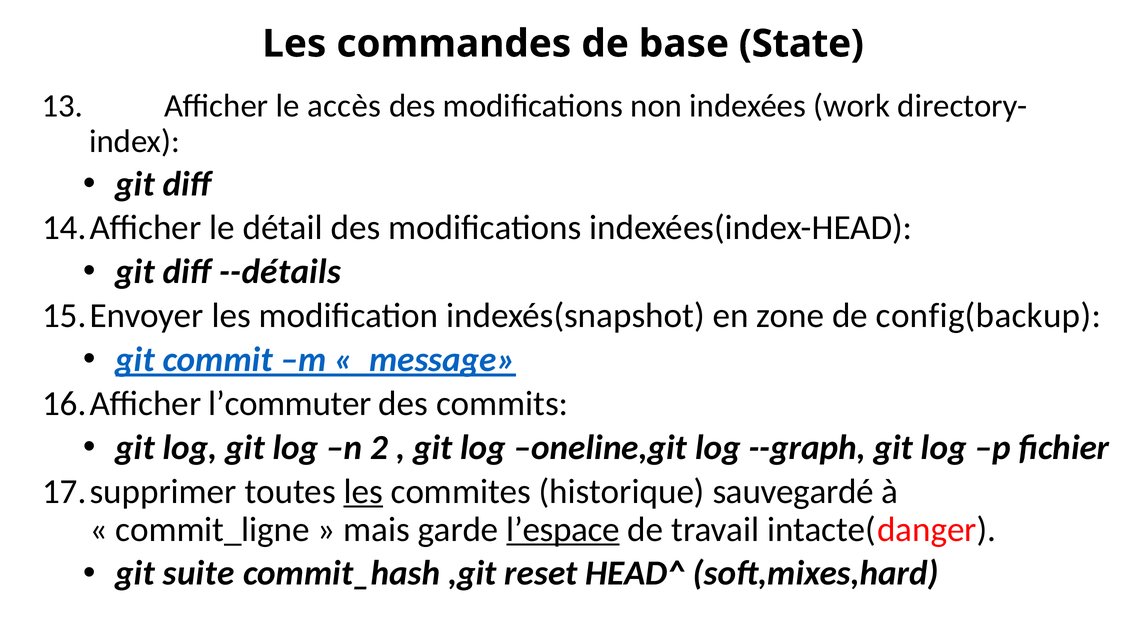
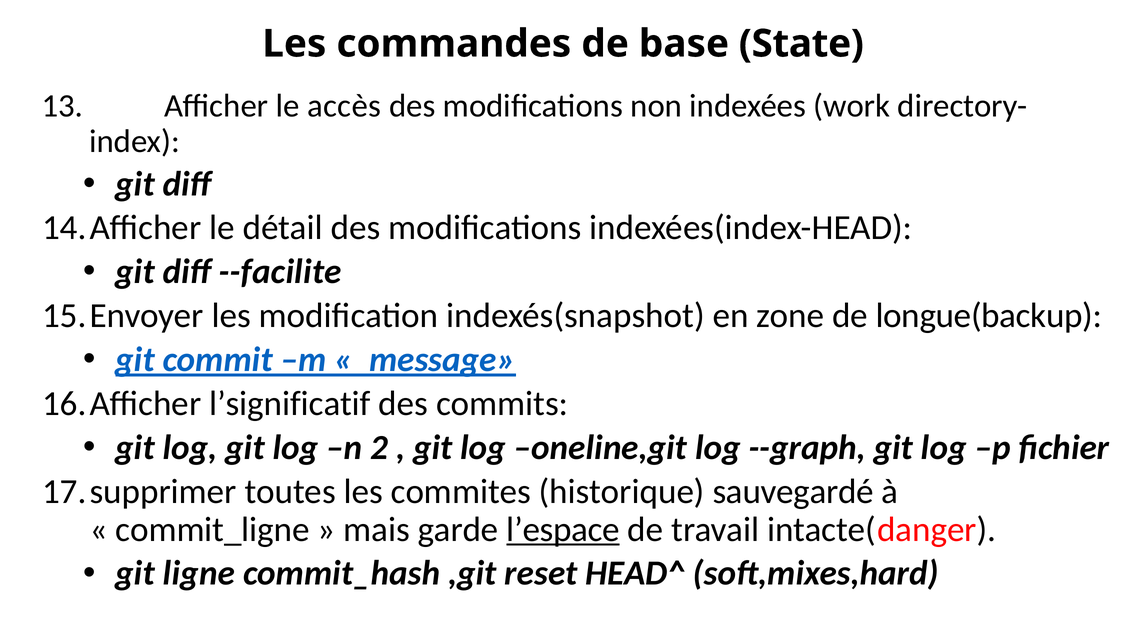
--détails: --détails -> --facilite (280, 272)
config(backup: config(backup -> longue(backup (989, 316)
l’commuter: l’commuter -> l’significatif (290, 404)
les underline: present -> none (363, 492)
suite: suite -> ligne (199, 574)
